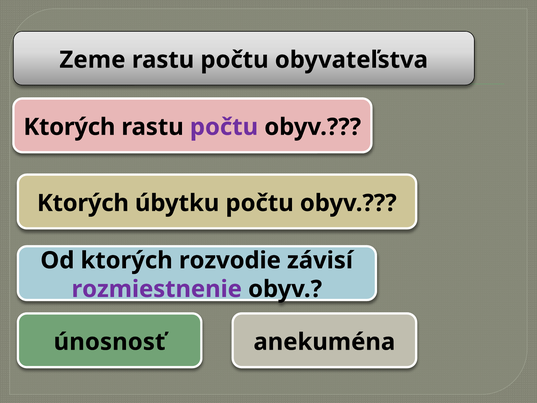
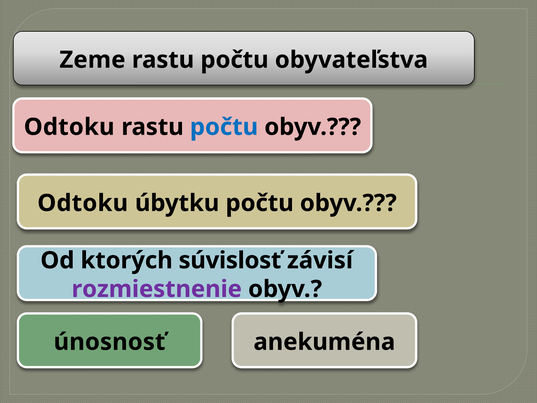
Ktorých: Ktorých -> Odtoku (69, 127)
počtu colour: purple -> blue (224, 127)
Ktorých: Ktorých -> Odtoku (83, 203)
rozvodie: rozvodie -> súvislosť (230, 260)
